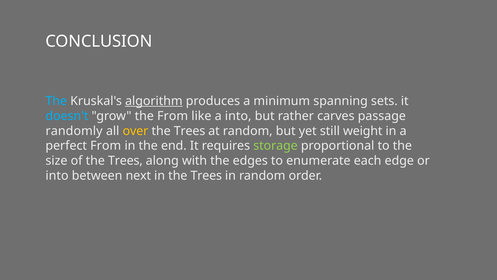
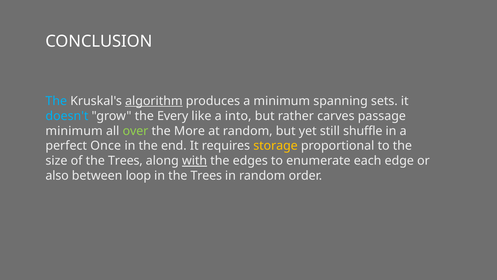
the From: From -> Every (173, 116)
randomly: randomly -> minimum (74, 131)
over colour: yellow -> light green (135, 131)
Trees: Trees -> More (189, 131)
weight: weight -> shuffle (363, 131)
perfect From: From -> Once (106, 146)
storage colour: light green -> yellow (276, 146)
with underline: none -> present (195, 161)
into: into -> also (57, 175)
next: next -> loop (138, 175)
